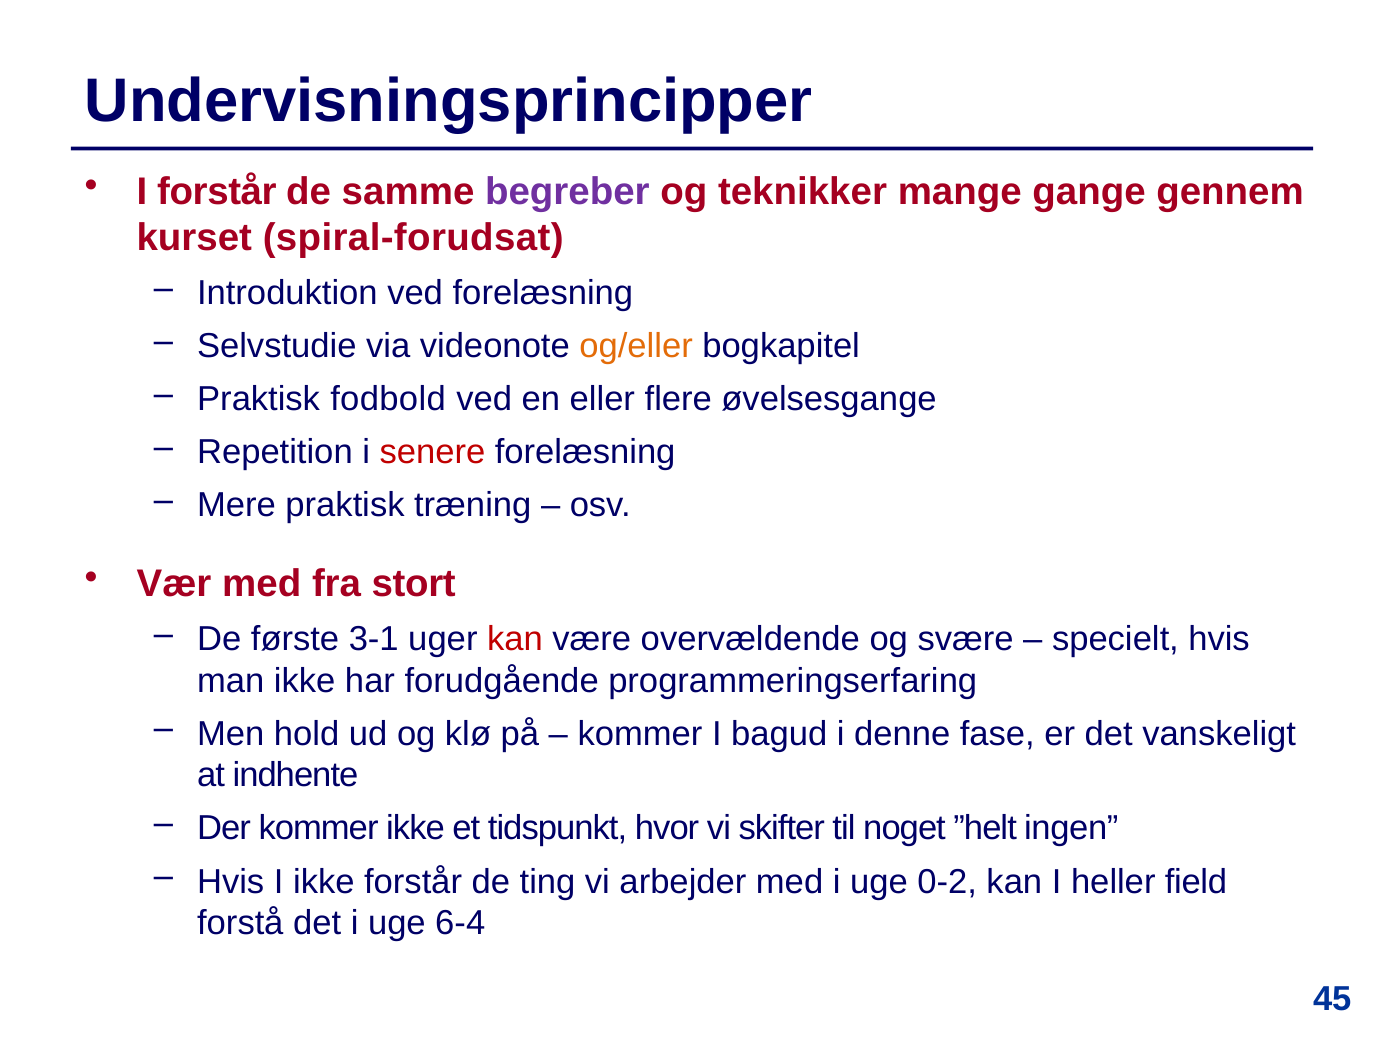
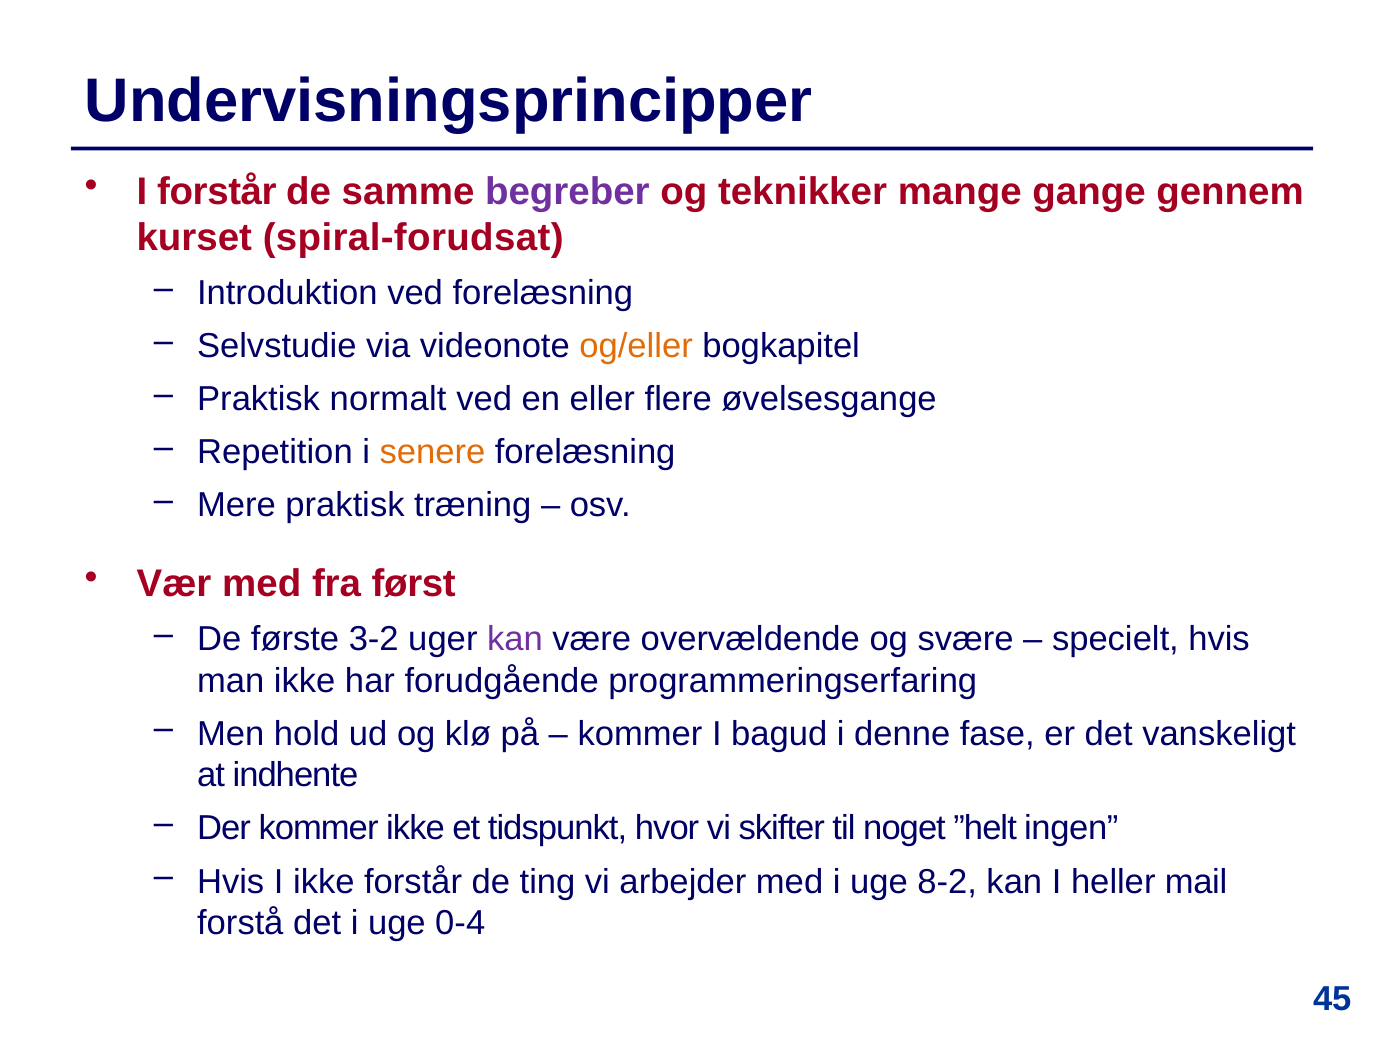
fodbold: fodbold -> normalt (388, 399)
senere colour: red -> orange (432, 452)
stort: stort -> først (414, 584)
3-1: 3-1 -> 3-2 (374, 639)
kan colour: red -> purple (515, 639)
0-2: 0-2 -> 8-2 (947, 882)
field: field -> mail (1196, 882)
6-4: 6-4 -> 0-4 (460, 923)
